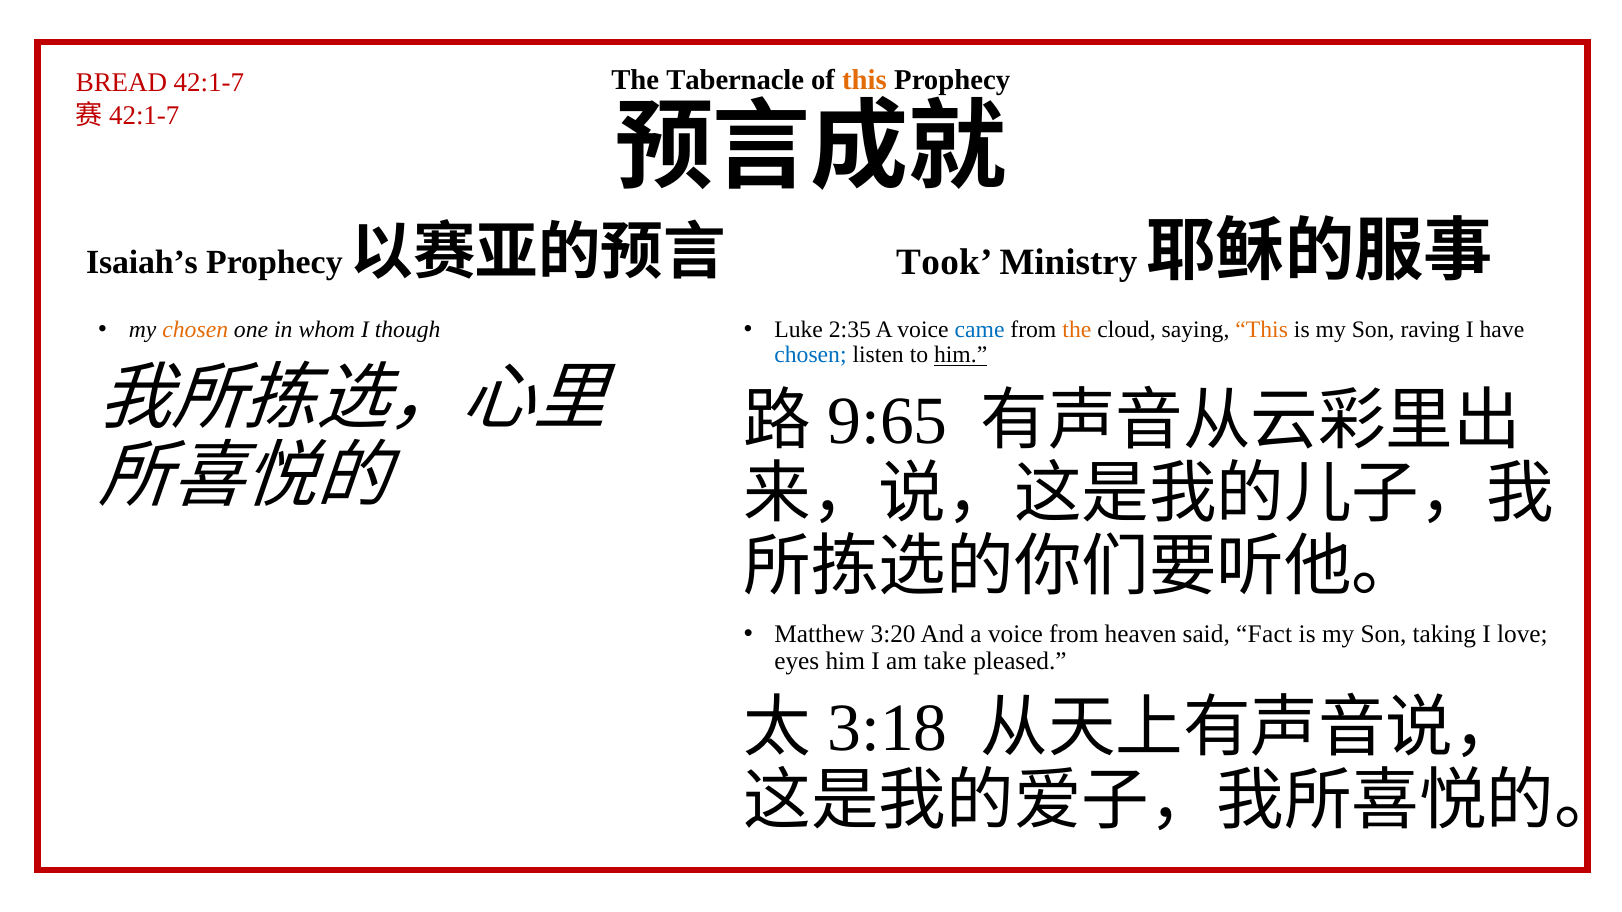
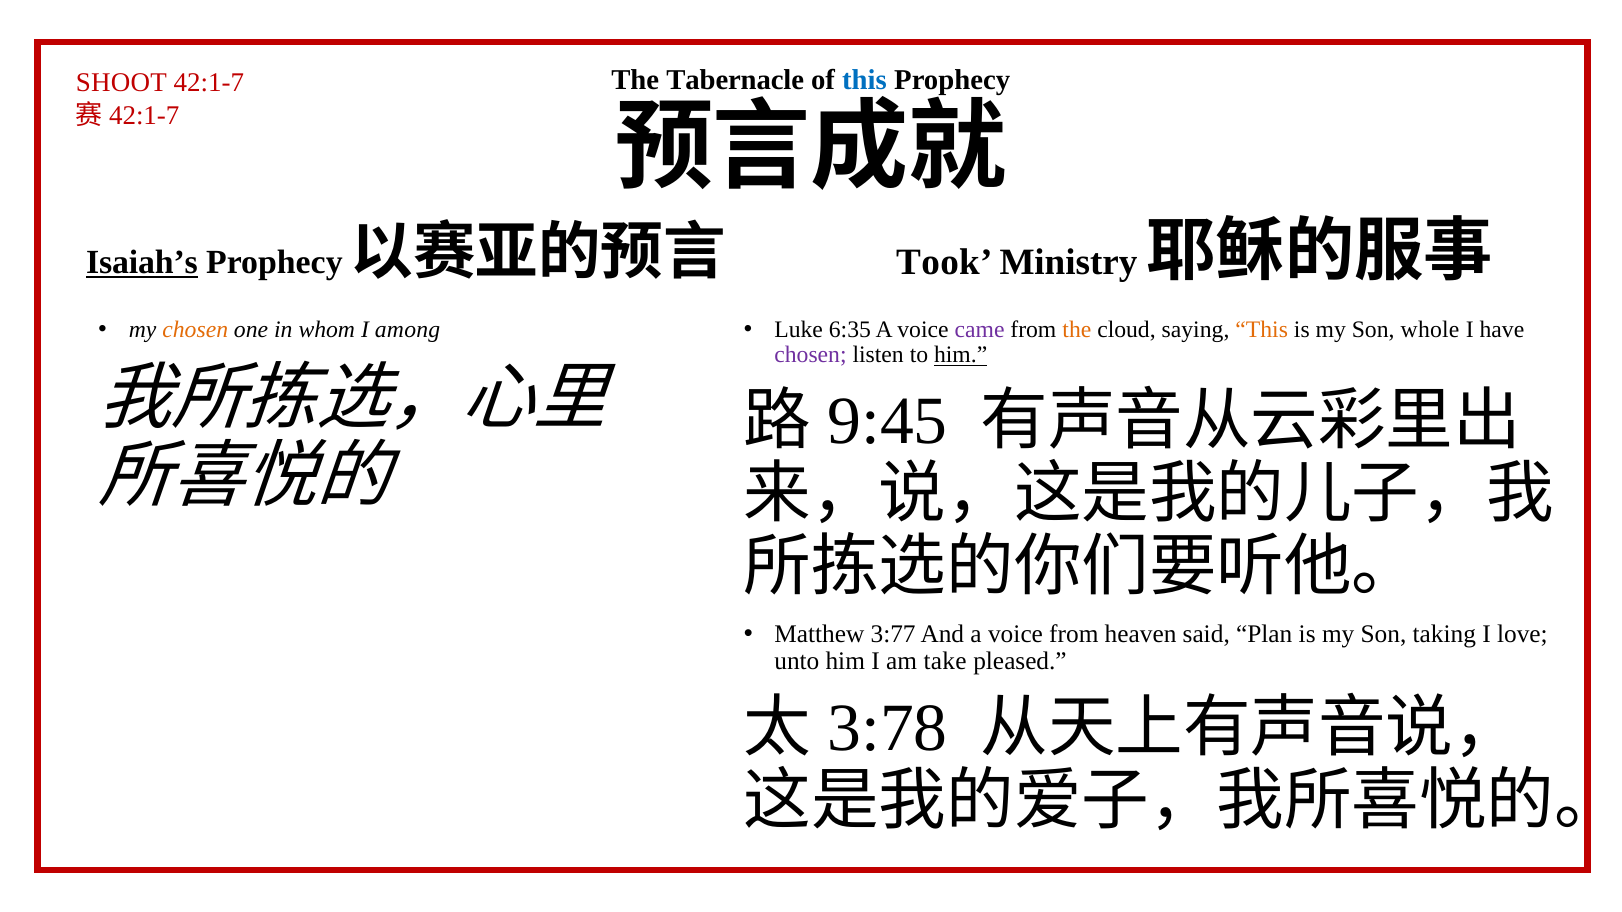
this colour: orange -> blue (864, 80)
BREAD: BREAD -> SHOOT (121, 83)
Isaiah’s underline: none -> present (142, 262)
though: though -> among (408, 330)
2:35: 2:35 -> 6:35 (850, 330)
came colour: blue -> purple (980, 330)
raving: raving -> whole (1430, 330)
chosen colour: blue -> purple (810, 355)
9:65: 9:65 -> 9:45 (888, 421)
3:20: 3:20 -> 3:77 (893, 634)
Fact: Fact -> Plan (1264, 634)
eyes: eyes -> unto (797, 662)
3:18: 3:18 -> 3:78 (888, 729)
